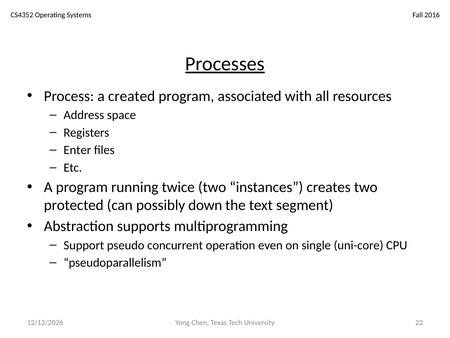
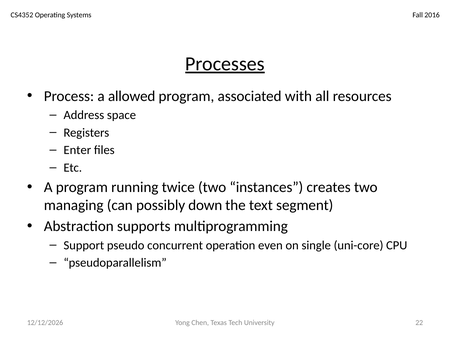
created: created -> allowed (132, 96)
protected: protected -> managing (74, 205)
